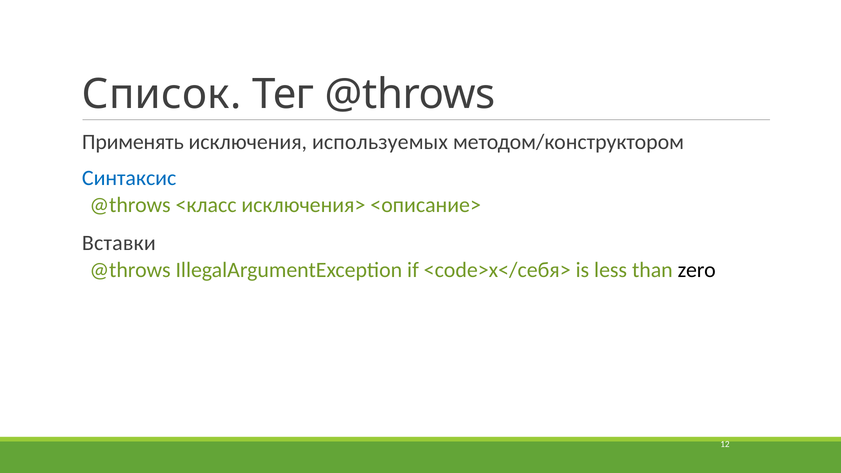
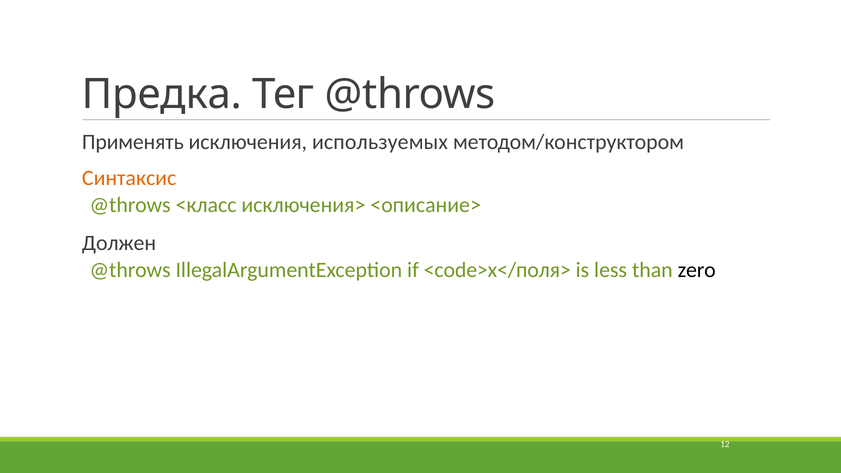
Список: Список -> Предка (162, 94)
Синтаксис colour: blue -> orange (129, 178)
Вставки: Вставки -> Должен (119, 243)
<code>x</себя>: <code>x</себя> -> <code>x</поля> (497, 270)
